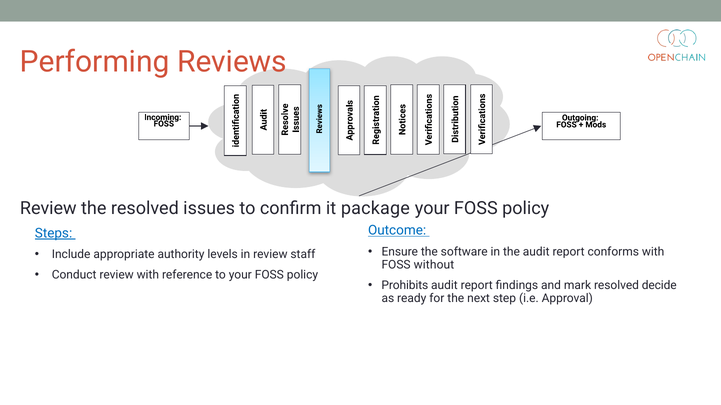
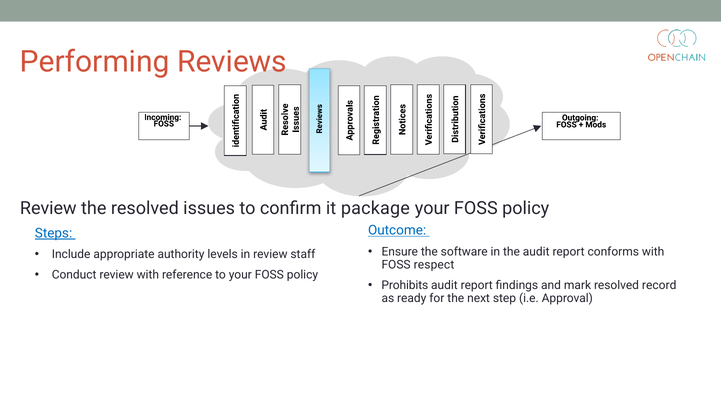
without: without -> respect (434, 265)
decide: decide -> record (659, 286)
